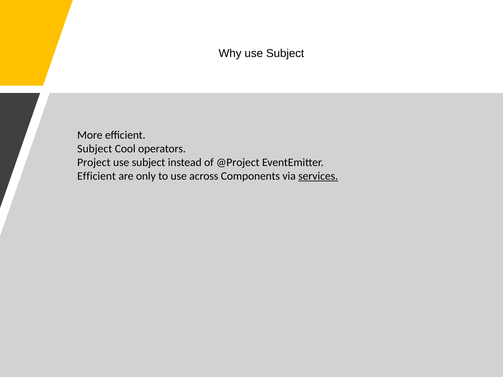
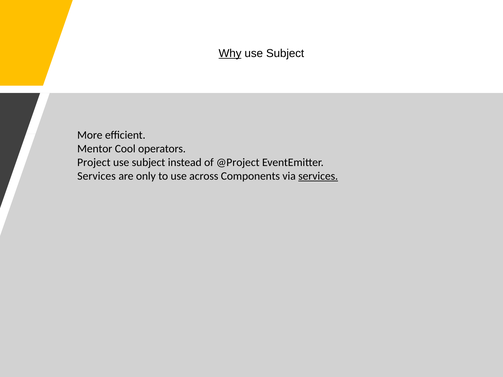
Why underline: none -> present (230, 54)
Subject: Subject -> Mentor (95, 149)
Efficient: Efficient -> Services (97, 176)
